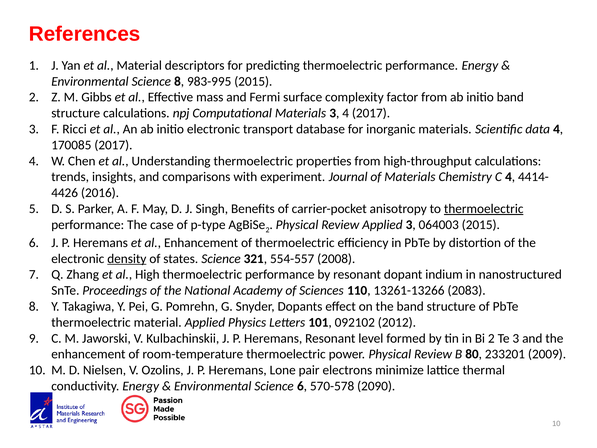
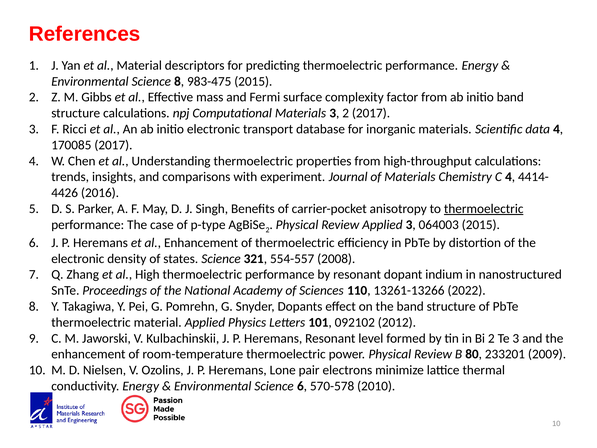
983-995: 983-995 -> 983-475 (209, 81)
3 4: 4 -> 2 (346, 113)
density underline: present -> none (127, 259)
2083: 2083 -> 2022 (467, 290)
2090: 2090 -> 2010 (376, 386)
